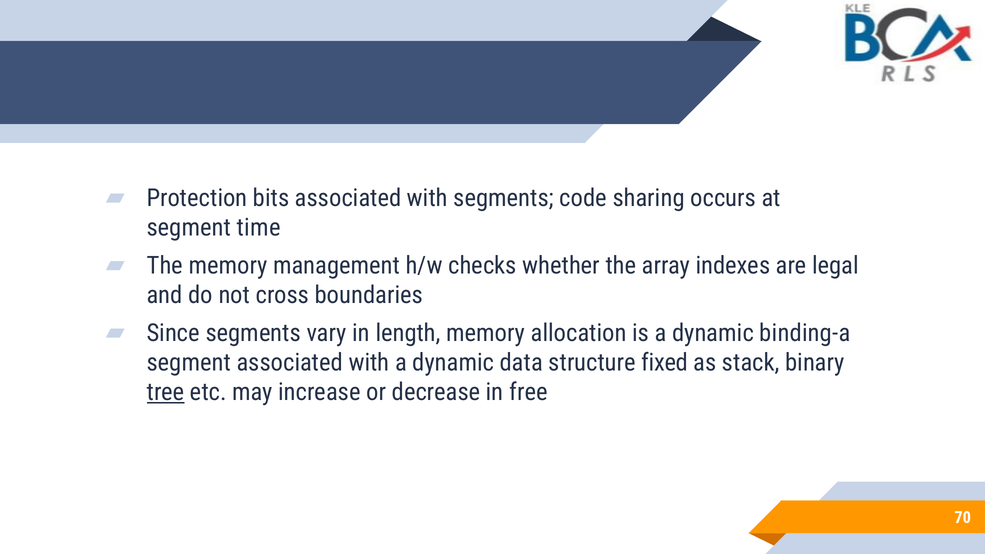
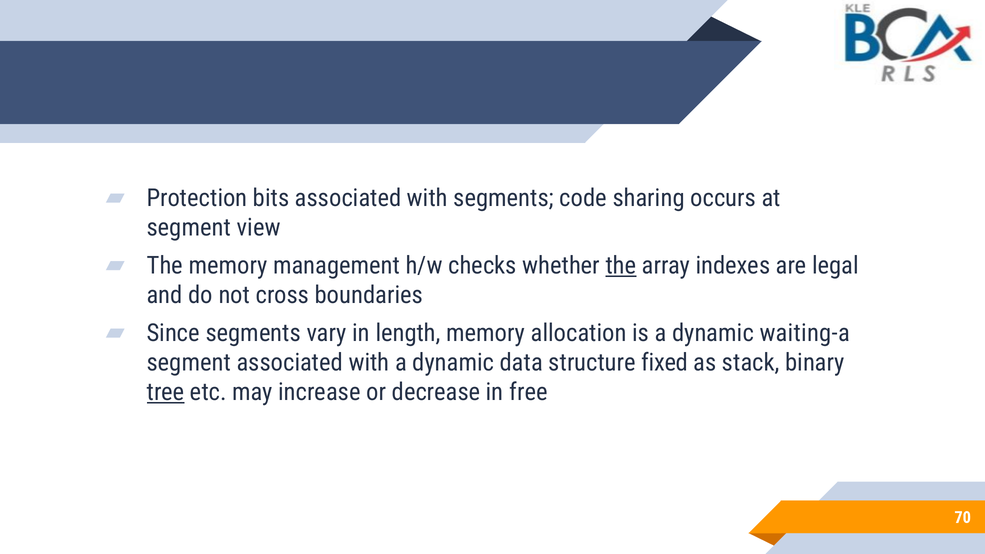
time: time -> view (259, 228)
the underline: none -> present (621, 266)
binding-a: binding-a -> waiting-a (805, 333)
